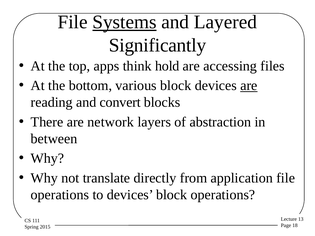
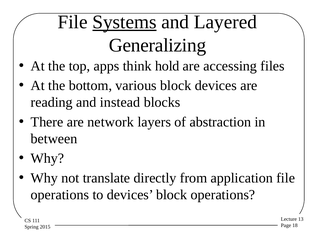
Significantly: Significantly -> Generalizing (157, 45)
are underline: present -> none (249, 86)
convert: convert -> instead (120, 102)
